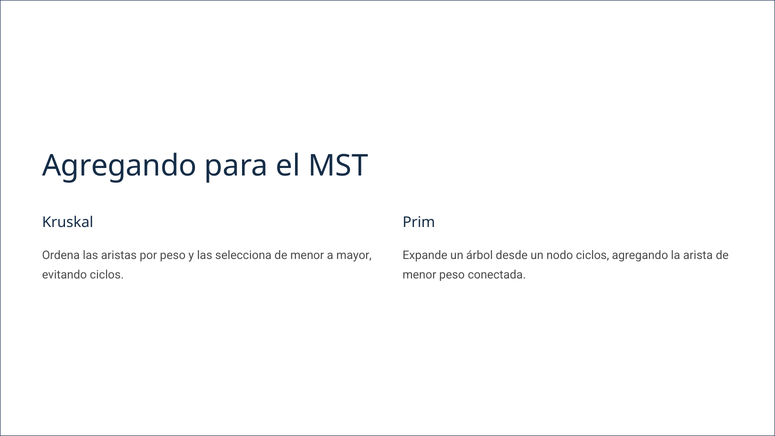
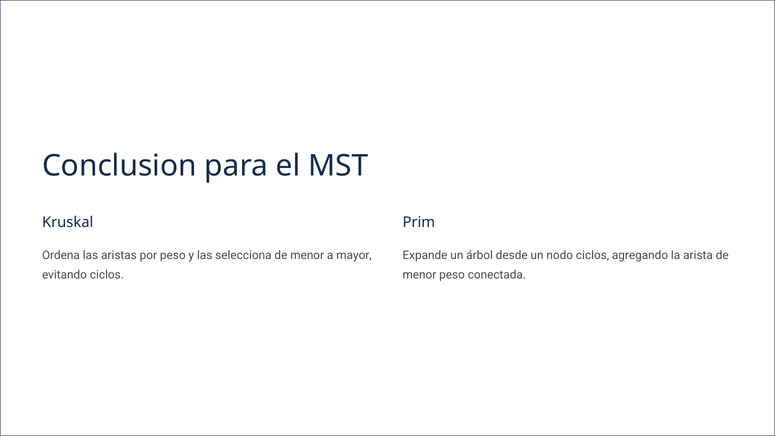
Agregando: Agregando -> Conclusion (119, 166)
